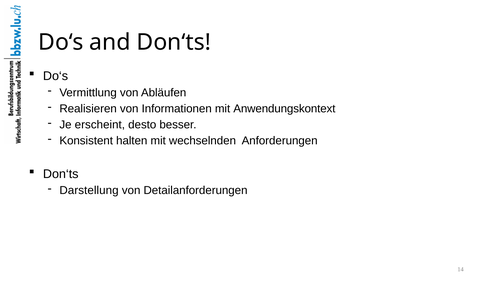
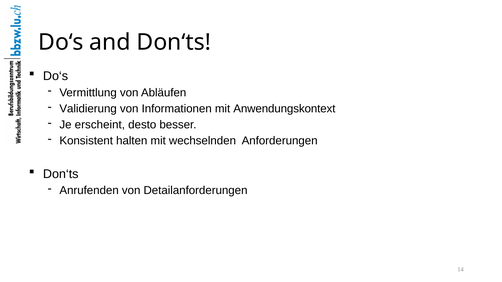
Realisieren: Realisieren -> Validierung (88, 109)
Darstellung: Darstellung -> Anrufenden (89, 191)
